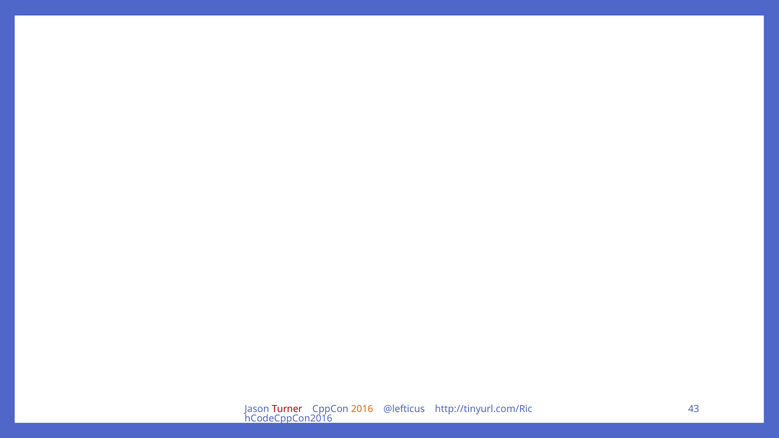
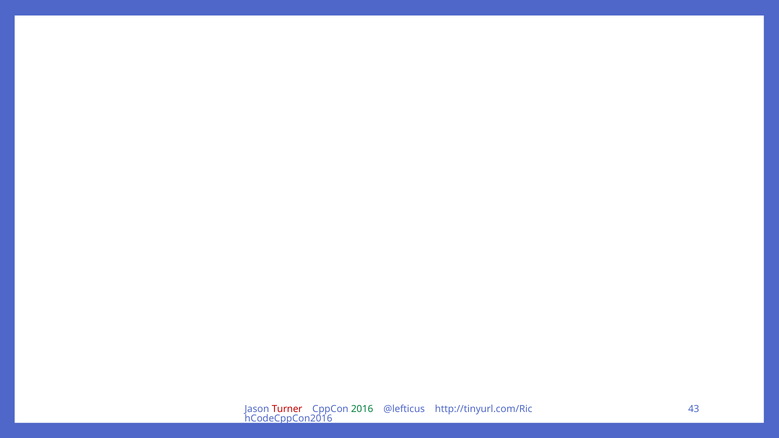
2016 colour: orange -> green (362, 409)
